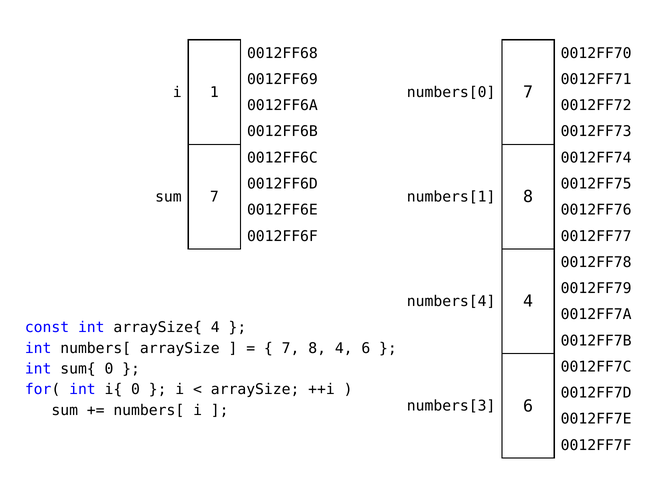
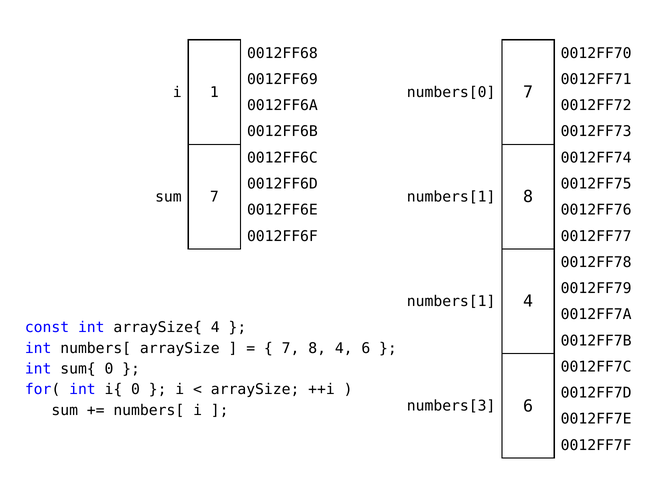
numbers[4: numbers[4 -> numbers[1 (451, 301)
